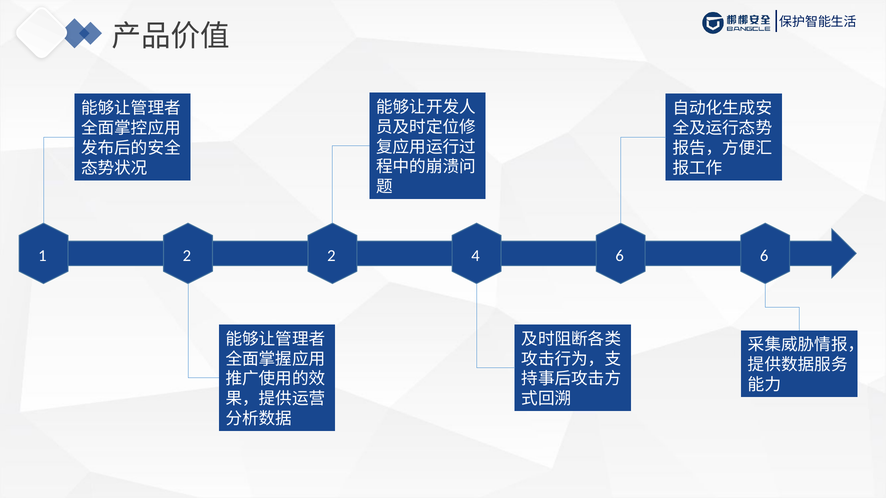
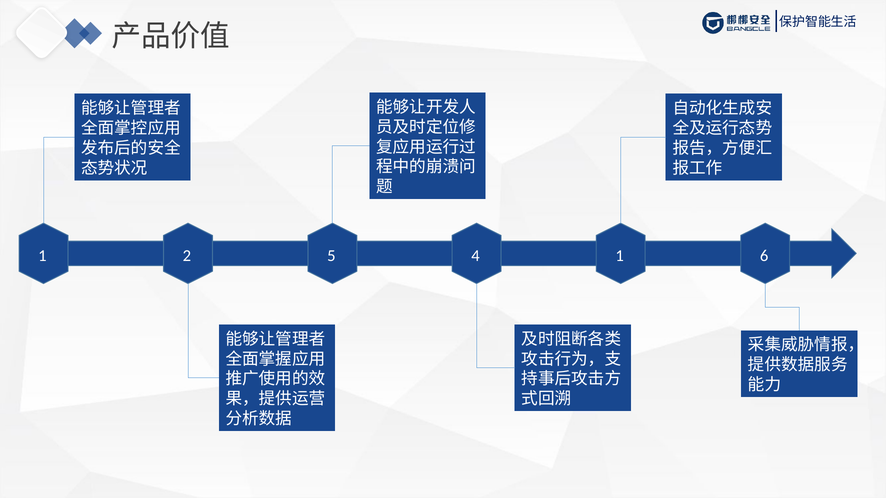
2 2: 2 -> 5 (331, 256)
4 6: 6 -> 1 (620, 256)
